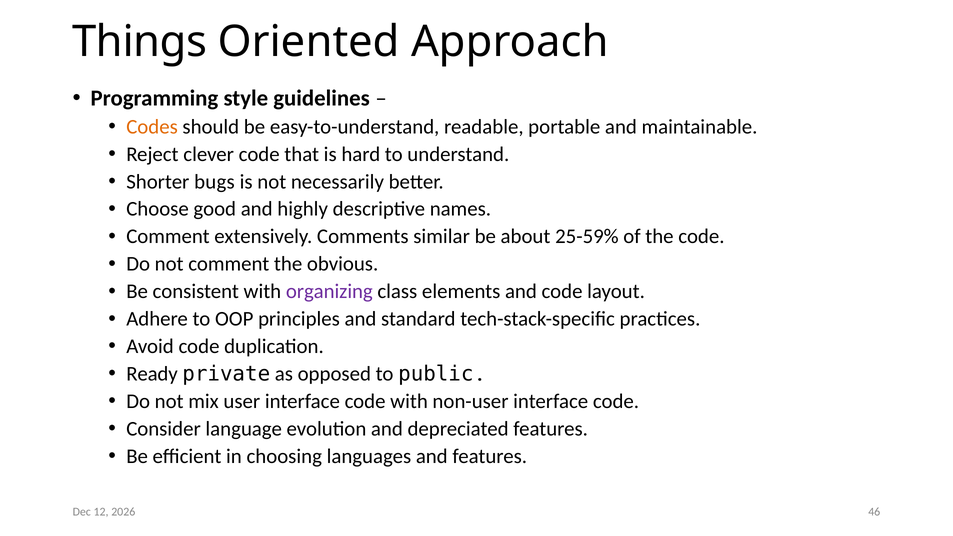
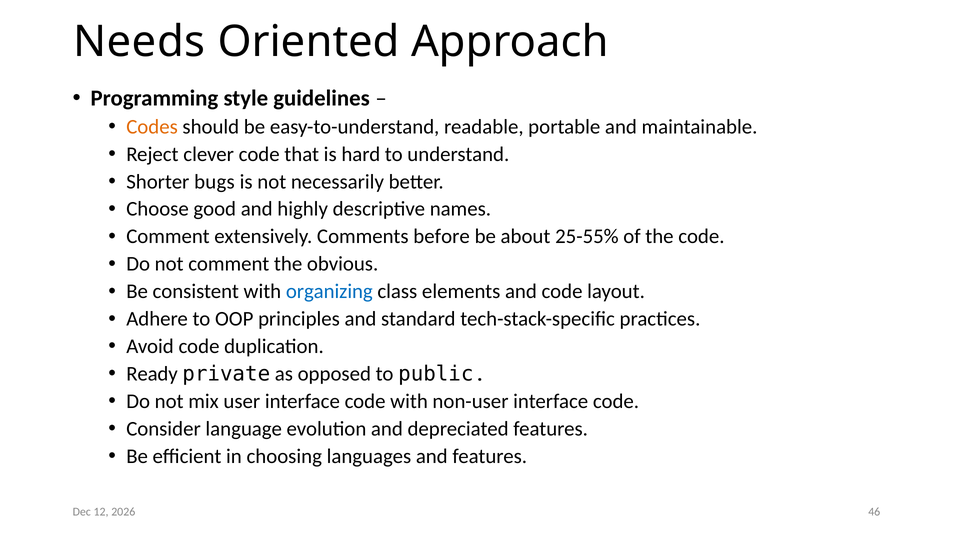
Things: Things -> Needs (139, 42)
similar: similar -> before (442, 237)
25-59%: 25-59% -> 25-55% (587, 237)
organizing colour: purple -> blue (329, 292)
